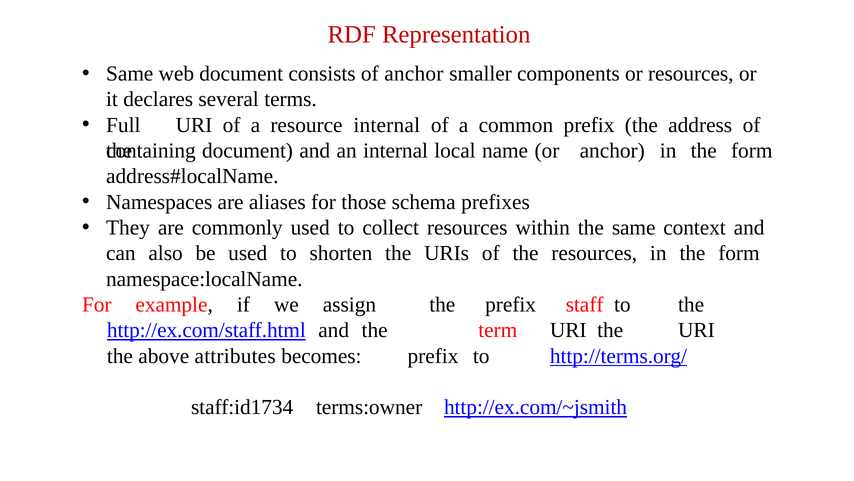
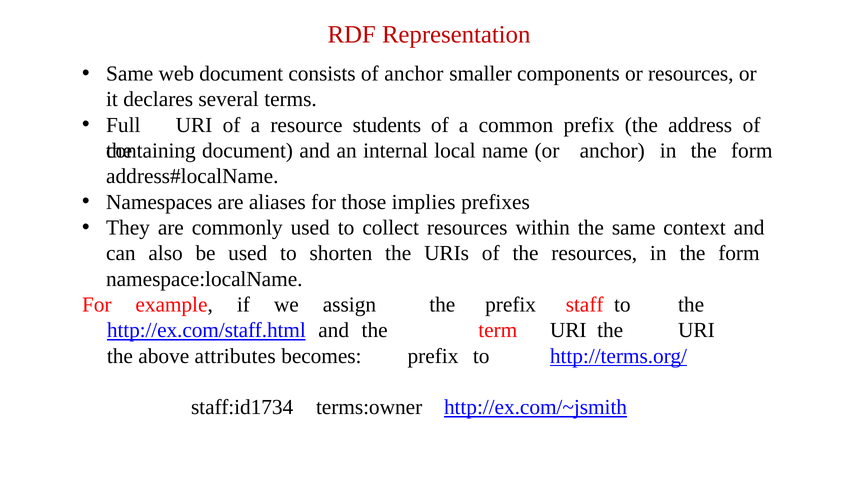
resource internal: internal -> students (387, 125)
schema: schema -> implies (424, 202)
